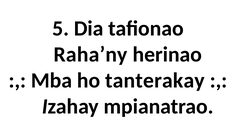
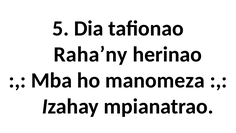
tanterakay: tanterakay -> manomeza (155, 80)
